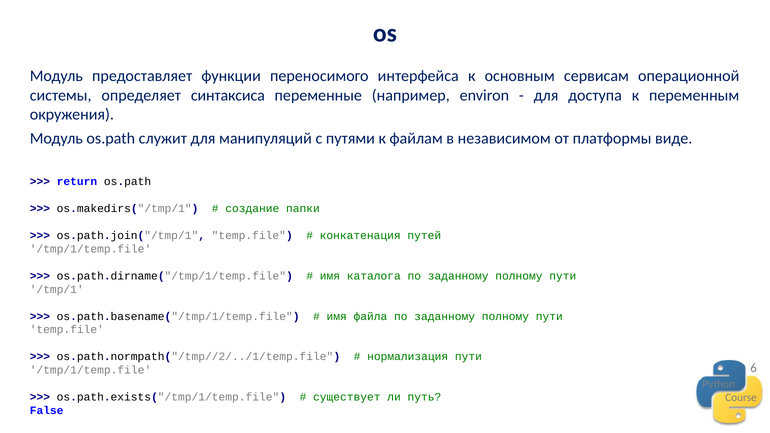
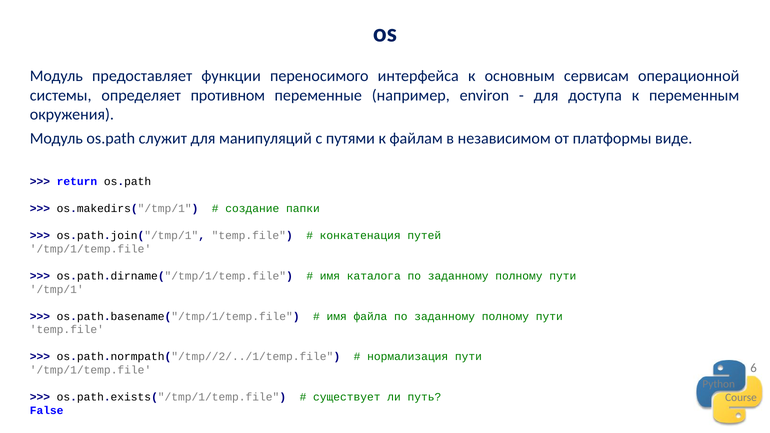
синтаксиса: синтаксиса -> противном (228, 95)
